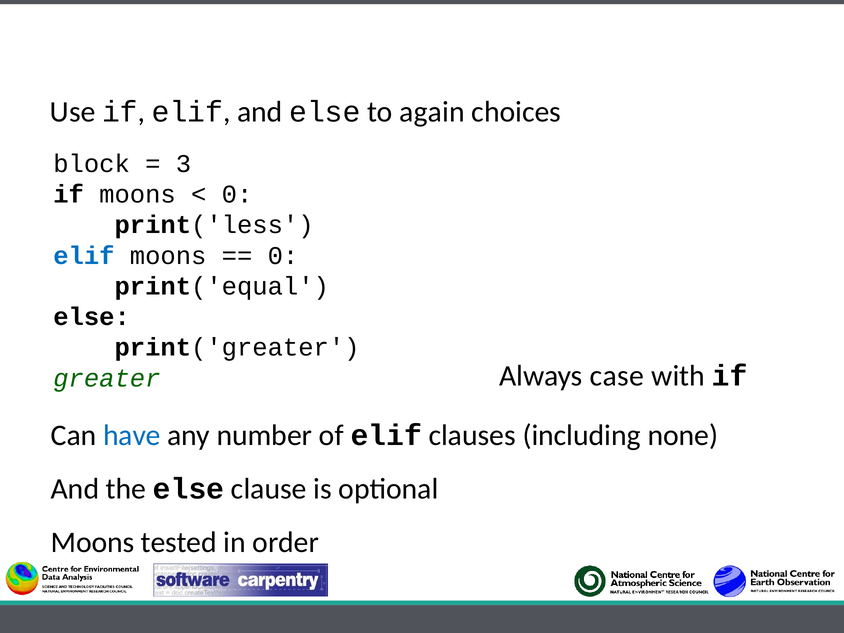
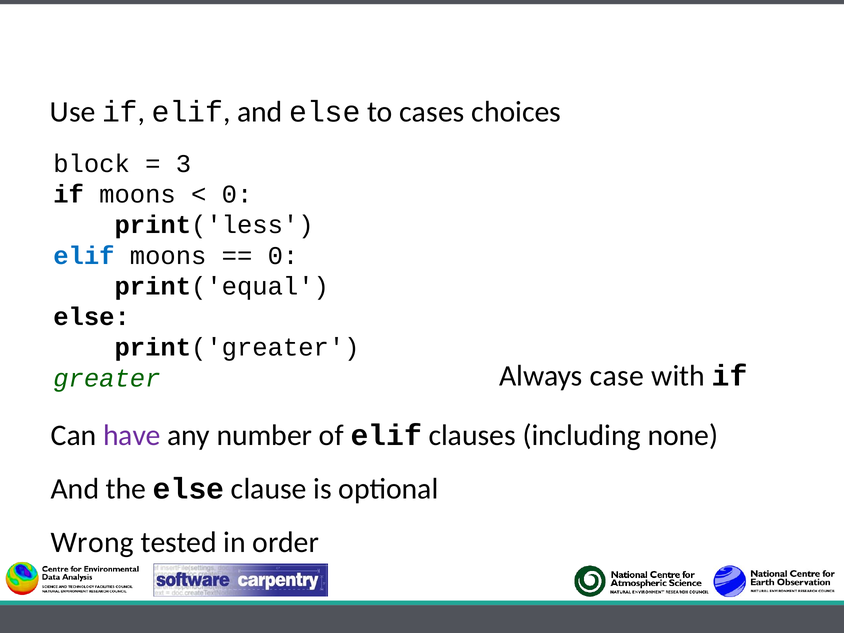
again: again -> cases (432, 112)
have colour: blue -> purple (132, 435)
Moons: Moons -> Wrong (92, 543)
